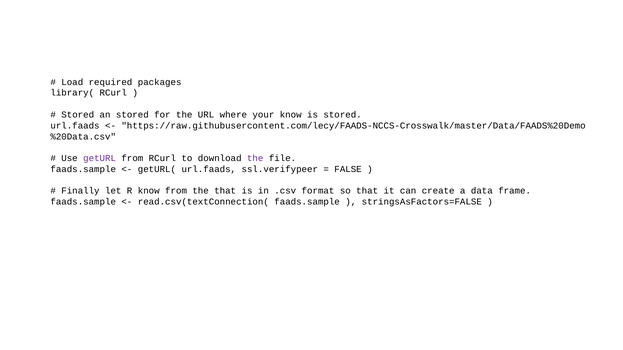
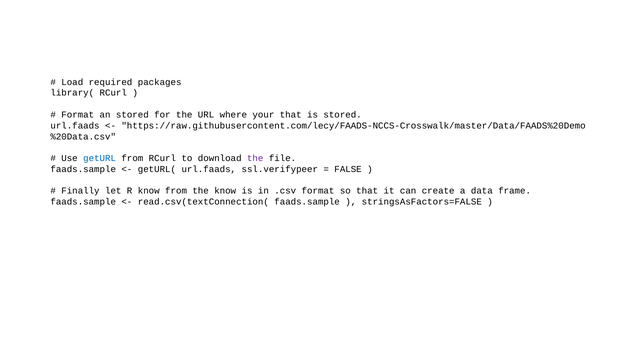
Stored: Stored -> Format (78, 115)
your know: know -> that (291, 115)
getURL colour: purple -> blue (100, 159)
the that: that -> know (225, 191)
